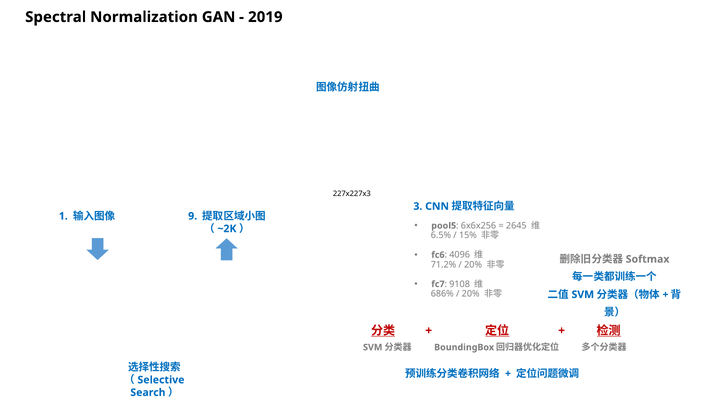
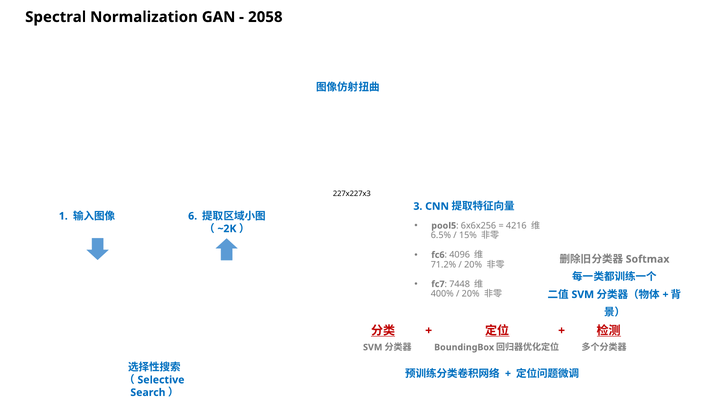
2019: 2019 -> 2058 (265, 17)
9: 9 -> 6 (193, 216)
2645: 2645 -> 4216 (516, 226)
9108: 9108 -> 7448 (460, 284)
686%: 686% -> 400% (442, 294)
